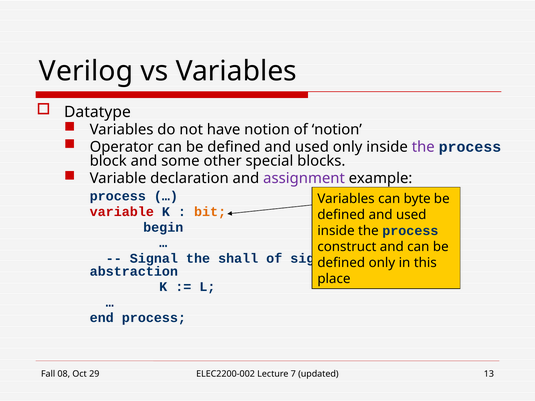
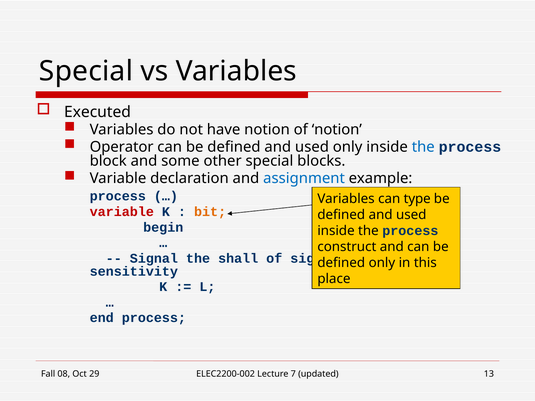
Verilog: Verilog -> Special (86, 71)
Datatype: Datatype -> Executed (97, 112)
the colour: purple -> blue (423, 147)
assignment colour: purple -> blue (304, 178)
byte: byte -> type (417, 199)
abstraction: abstraction -> sensitivity (134, 271)
